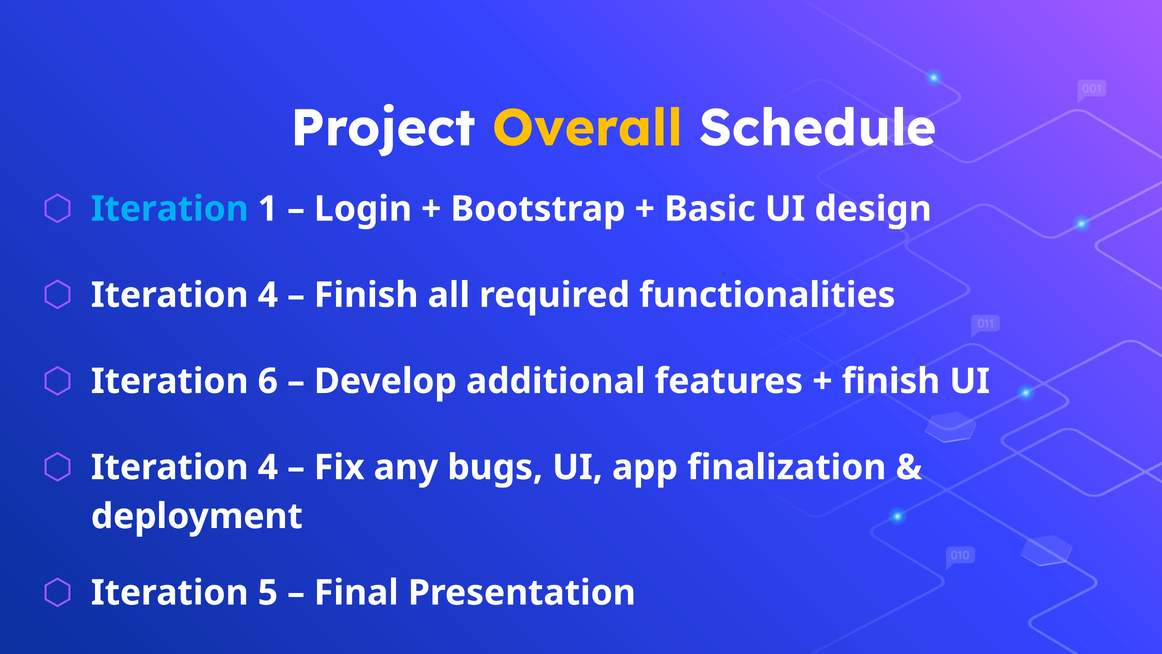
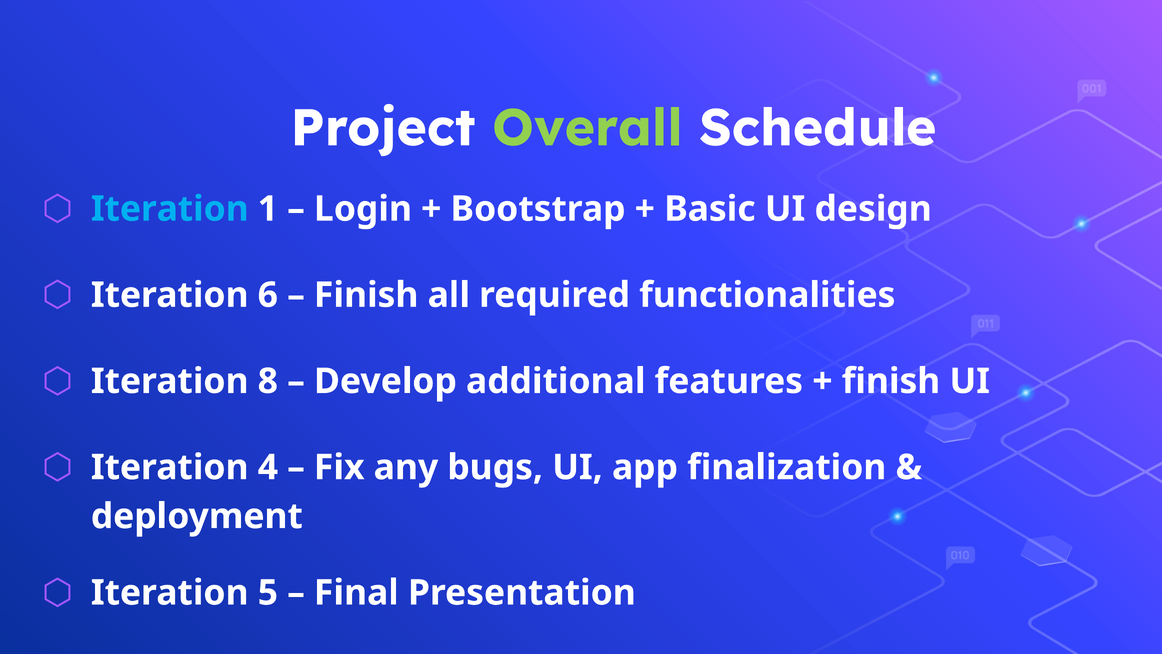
Overall colour: yellow -> light green (587, 128)
4: 4 -> 6 (268, 295)
6: 6 -> 8 (268, 381)
